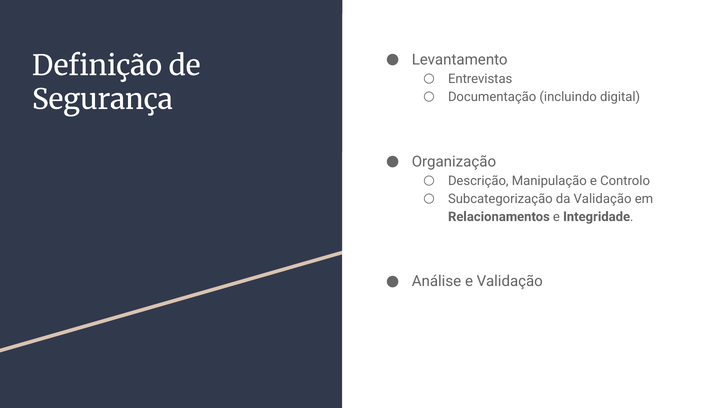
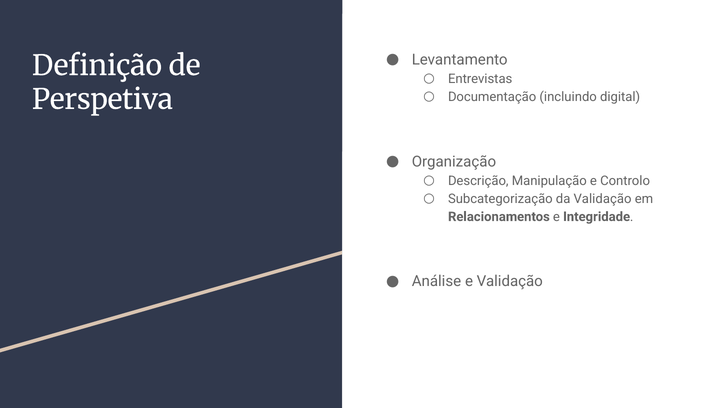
Segurança: Segurança -> Perspetiva (102, 100)
